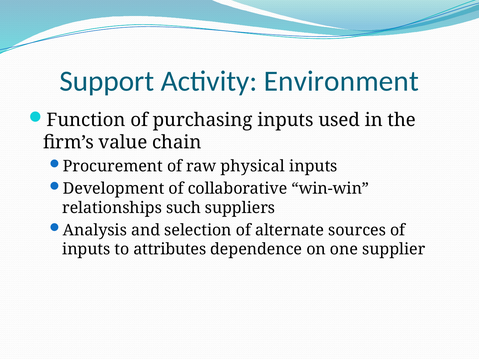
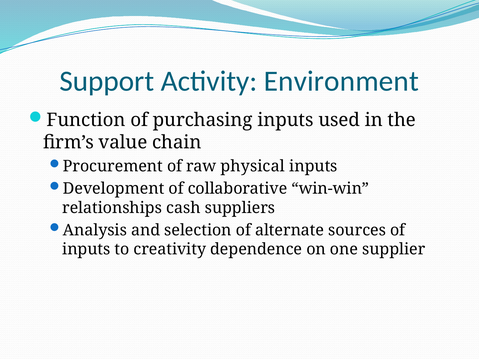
such: such -> cash (183, 208)
attributes: attributes -> creativity (170, 249)
